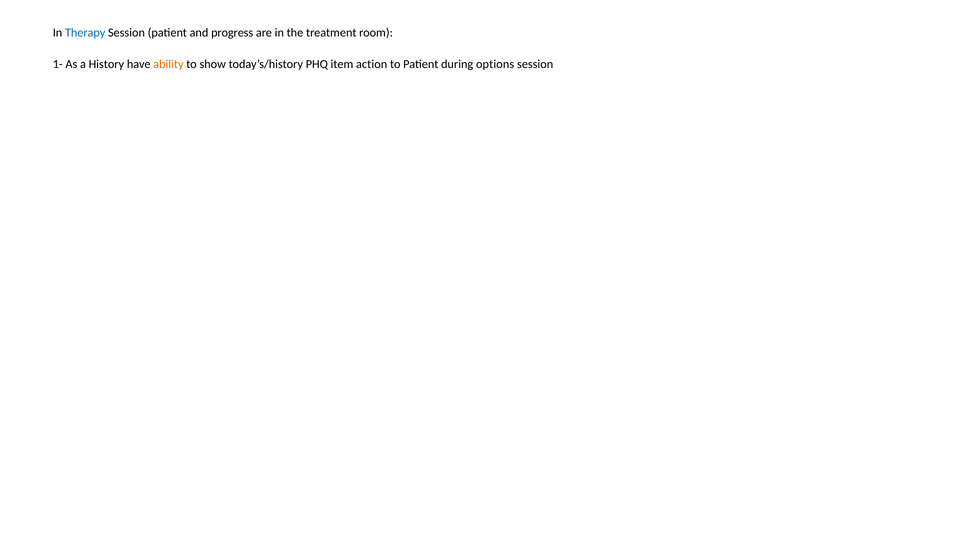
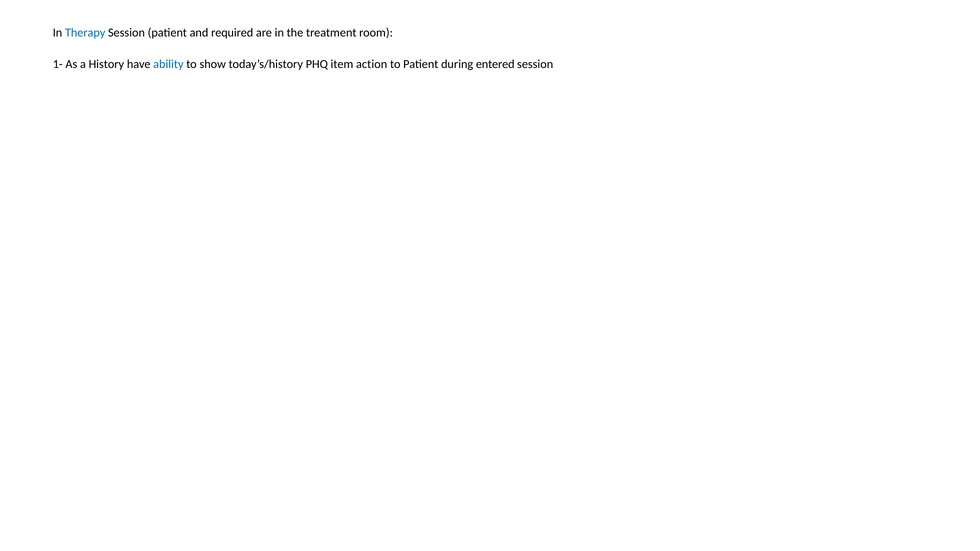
progress: progress -> required (232, 33)
ability colour: orange -> blue (168, 64)
options: options -> entered (495, 64)
